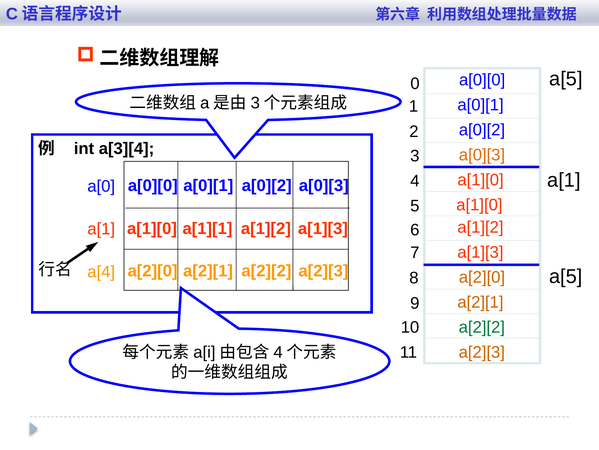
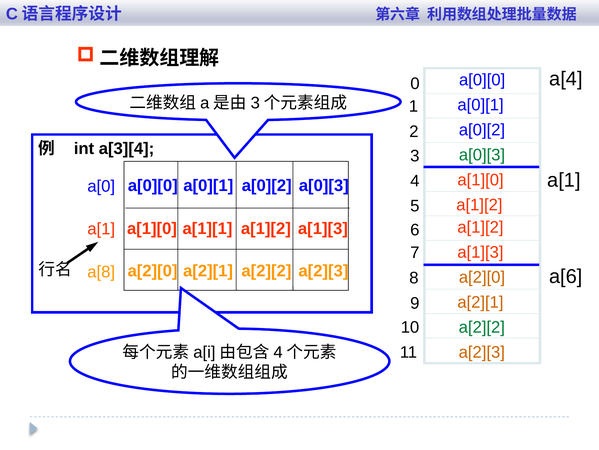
a[5: a[5 -> a[4 (566, 79)
a[0][3 colour: orange -> green (482, 155)
a[1][0: a[1][0 -> a[1][2 (479, 205)
a[4: a[4 -> a[8 (101, 271)
a[5: a[5 -> a[6 (566, 276)
